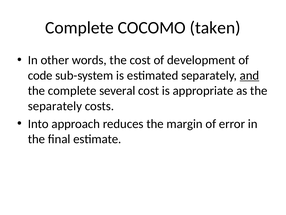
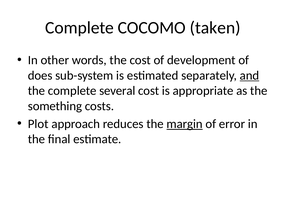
code: code -> does (40, 75)
separately: separately -> something (55, 106)
Into: Into -> Plot (38, 124)
margin underline: none -> present (185, 124)
